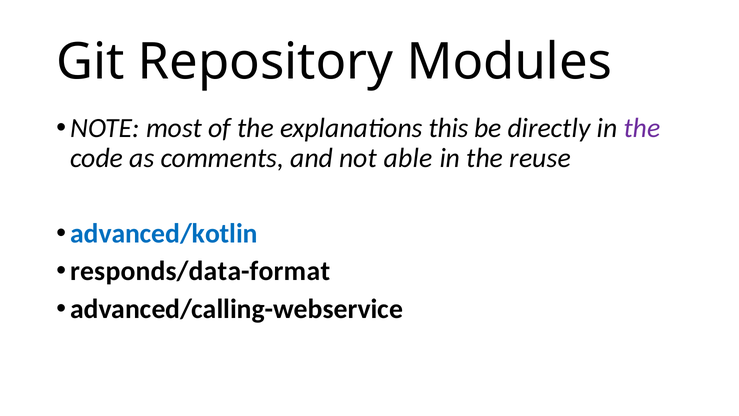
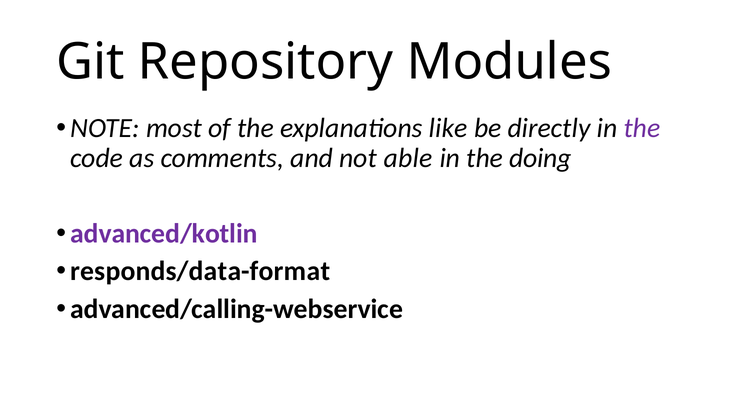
this: this -> like (448, 128)
reuse: reuse -> doing (540, 158)
advanced/kotlin colour: blue -> purple (164, 233)
